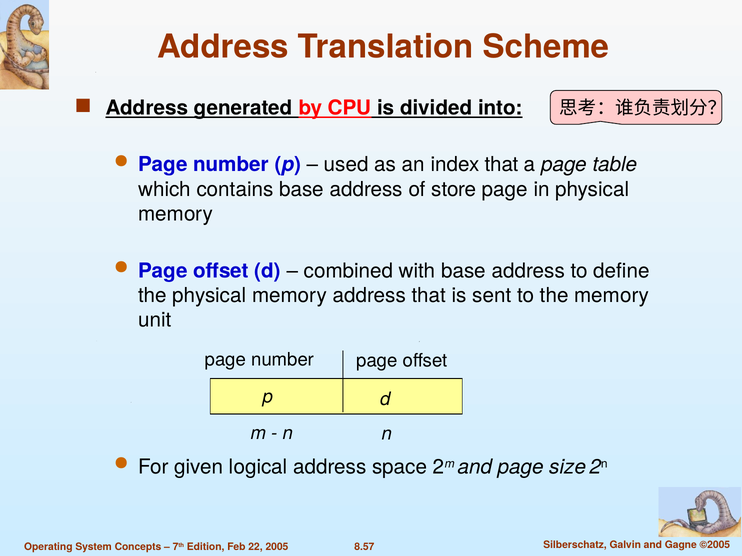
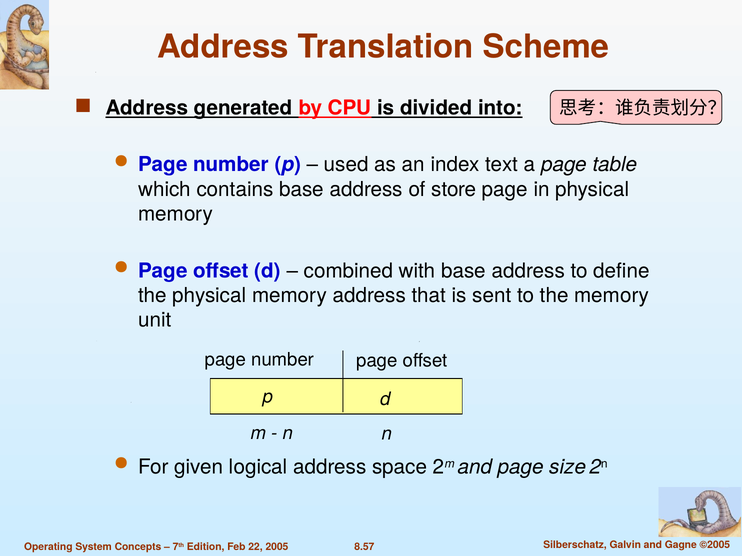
index that: that -> text (502, 165)
